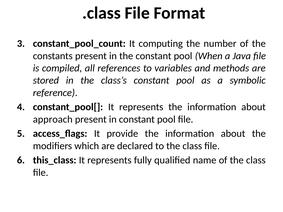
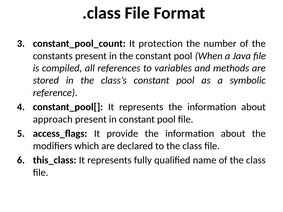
computing: computing -> protection (161, 44)
